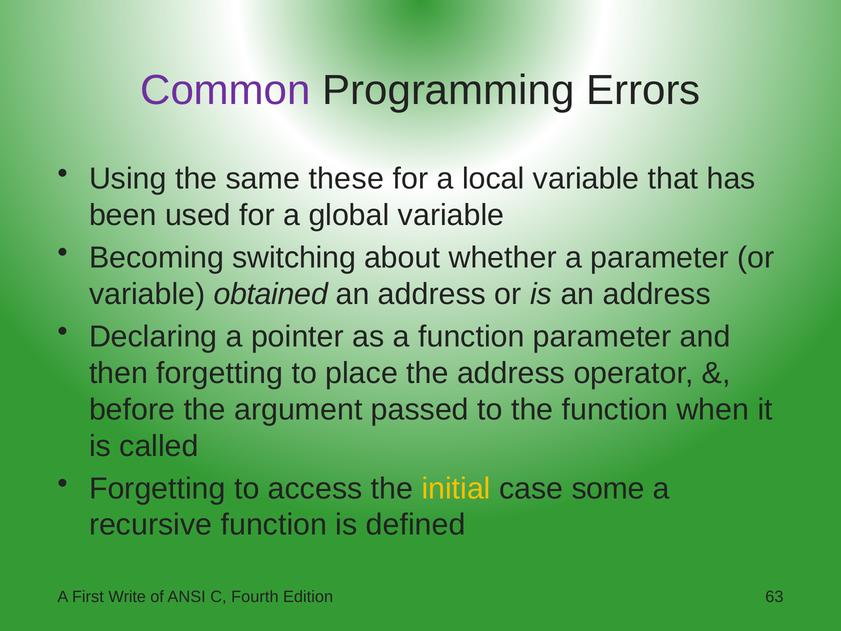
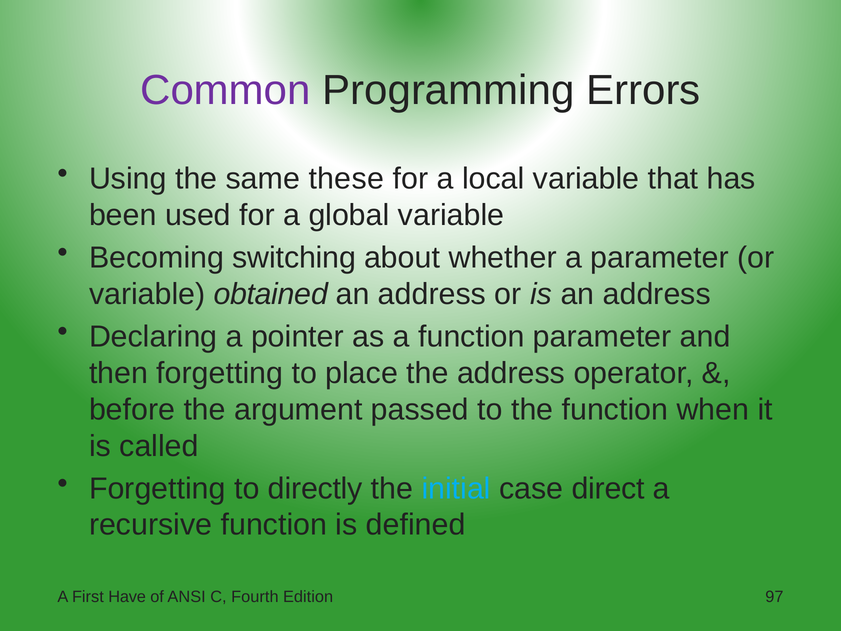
access: access -> directly (315, 488)
initial colour: yellow -> light blue (456, 488)
some: some -> direct (608, 488)
Write: Write -> Have (127, 597)
63: 63 -> 97 (774, 597)
